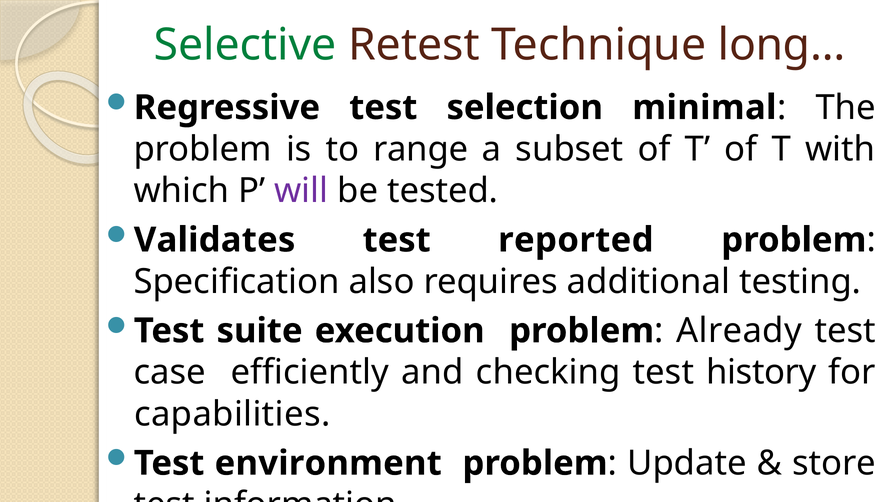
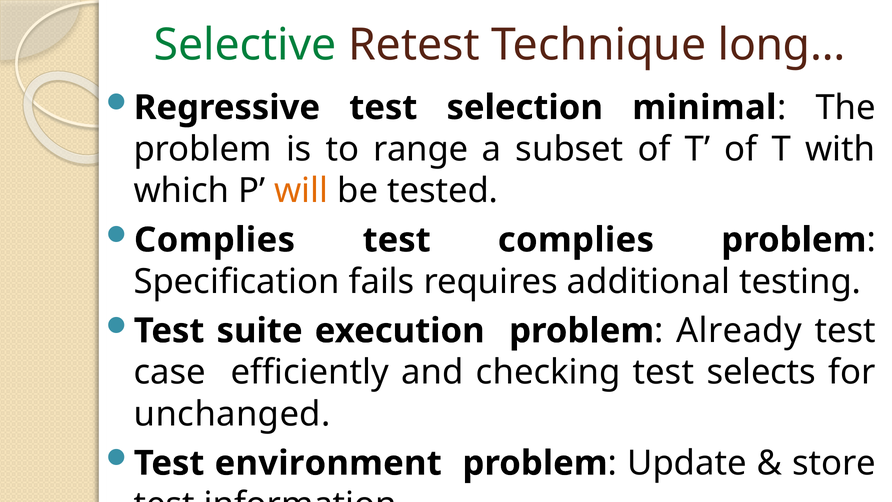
will colour: purple -> orange (301, 191)
Validates: Validates -> Complies (215, 240)
test reported: reported -> complies (576, 240)
also: also -> fails (382, 282)
history: history -> selects (761, 372)
capabilities: capabilities -> unchanged (232, 414)
